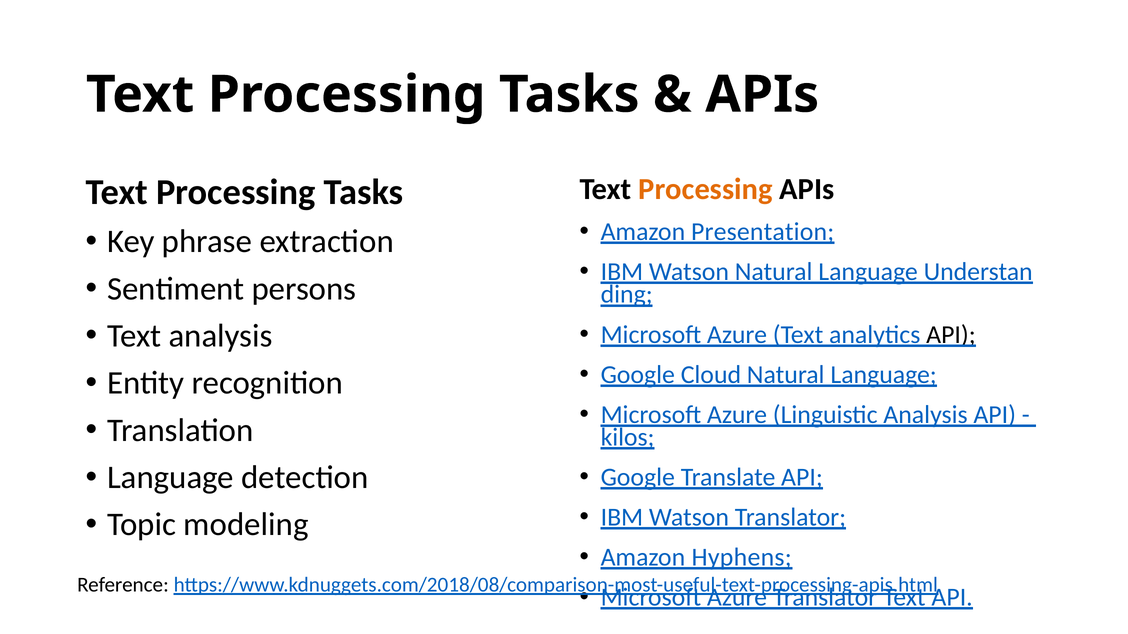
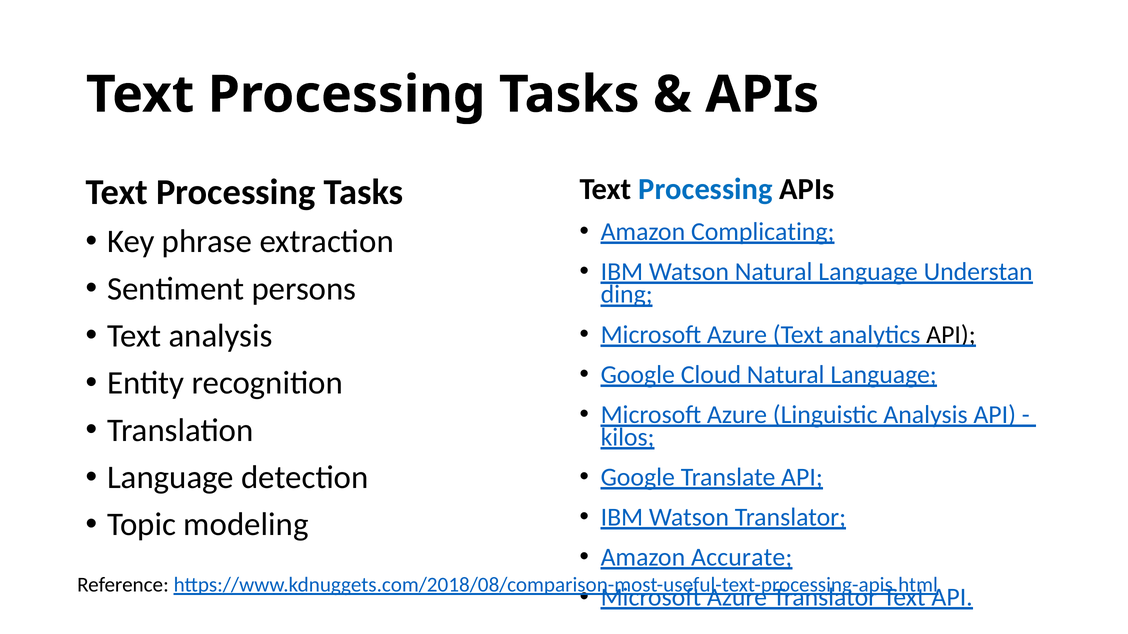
Processing colour: orange -> blue (705, 189)
Presentation: Presentation -> Complicating (763, 232)
Hyphens: Hyphens -> Accurate (742, 558)
